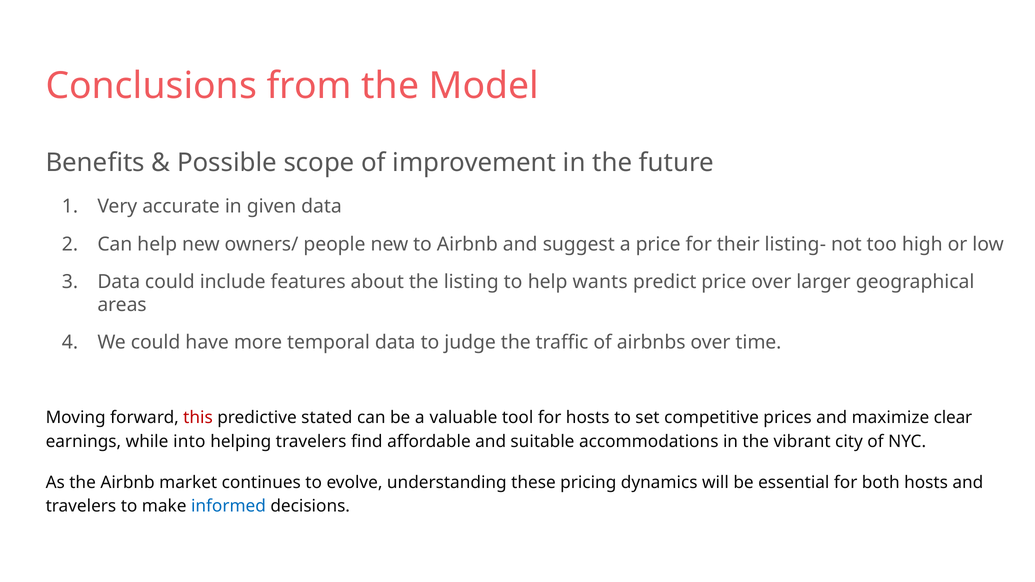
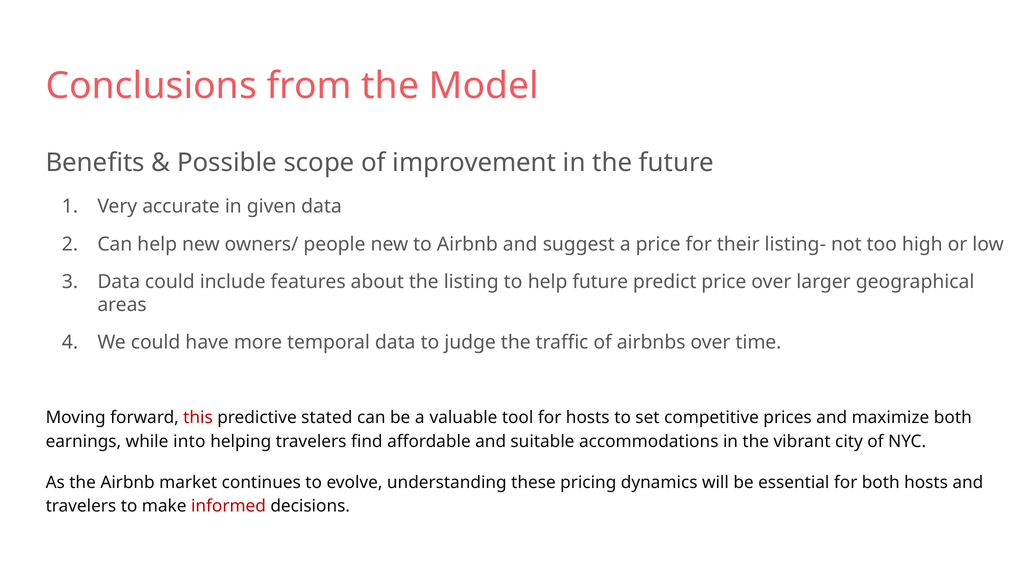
help wants: wants -> future (600, 282)
maximize clear: clear -> both (953, 418)
informed colour: blue -> red (228, 506)
